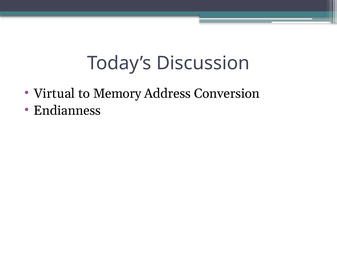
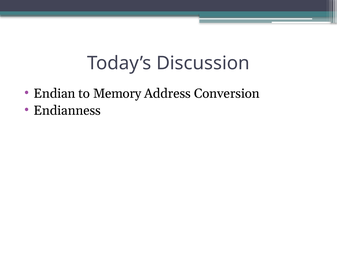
Virtual: Virtual -> Endian (55, 93)
